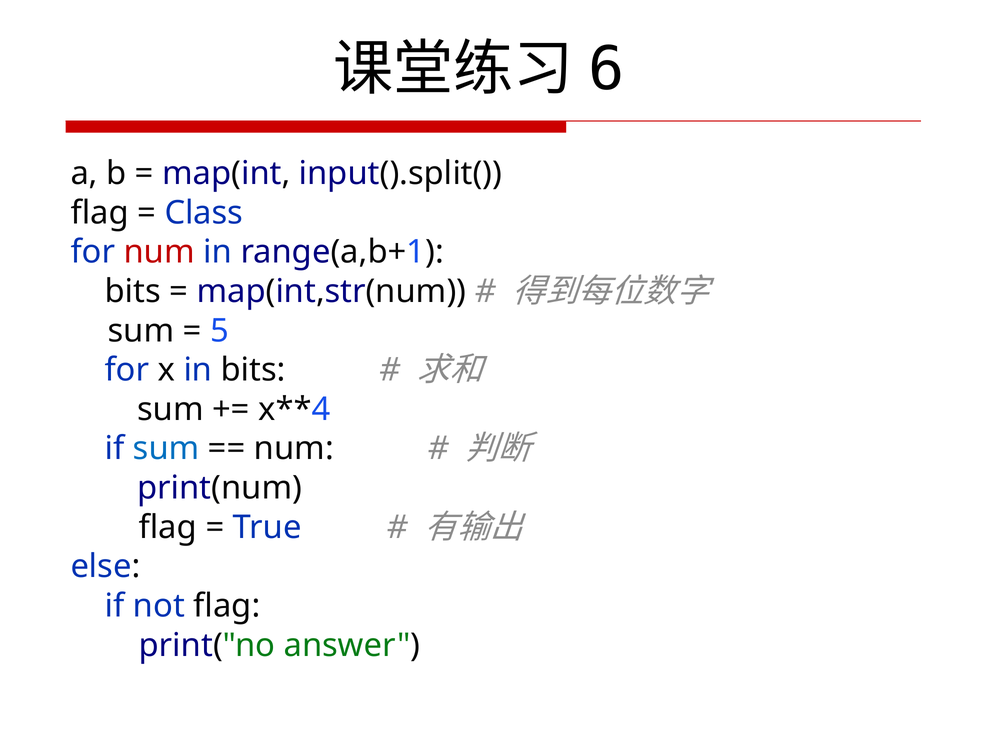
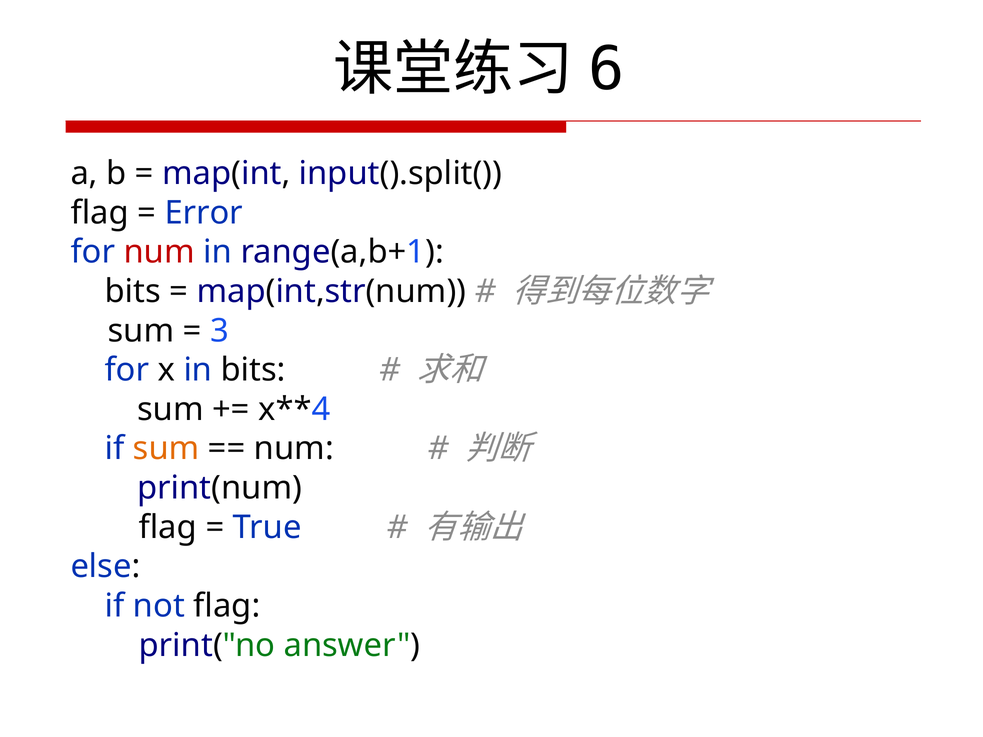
Class: Class -> Error (204, 213)
5: 5 -> 3 (219, 331)
sum colour: blue -> orange (166, 449)
